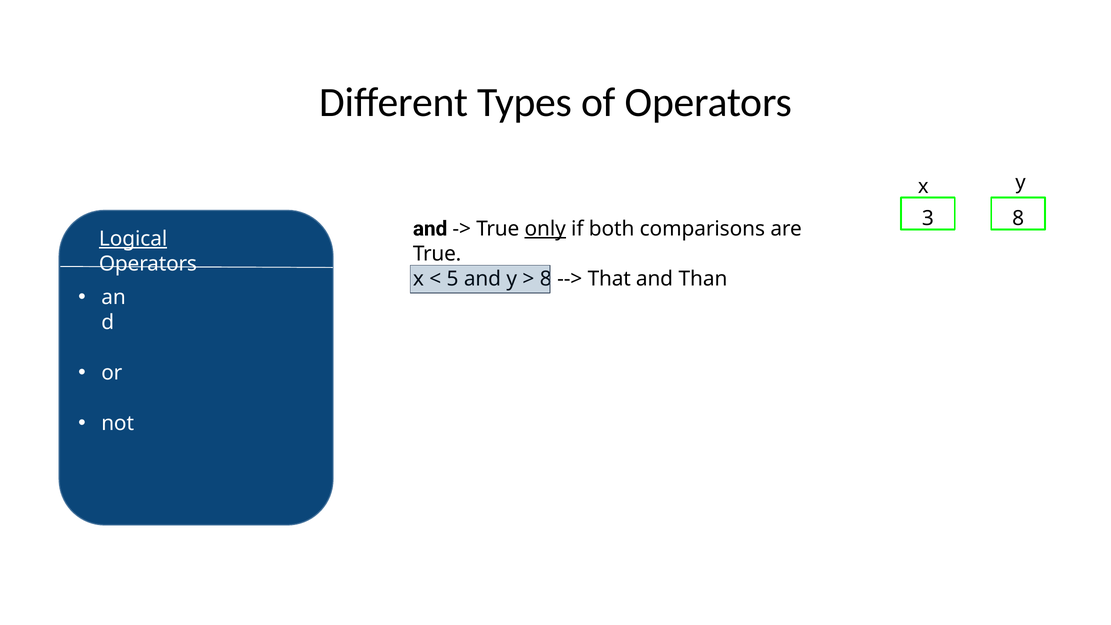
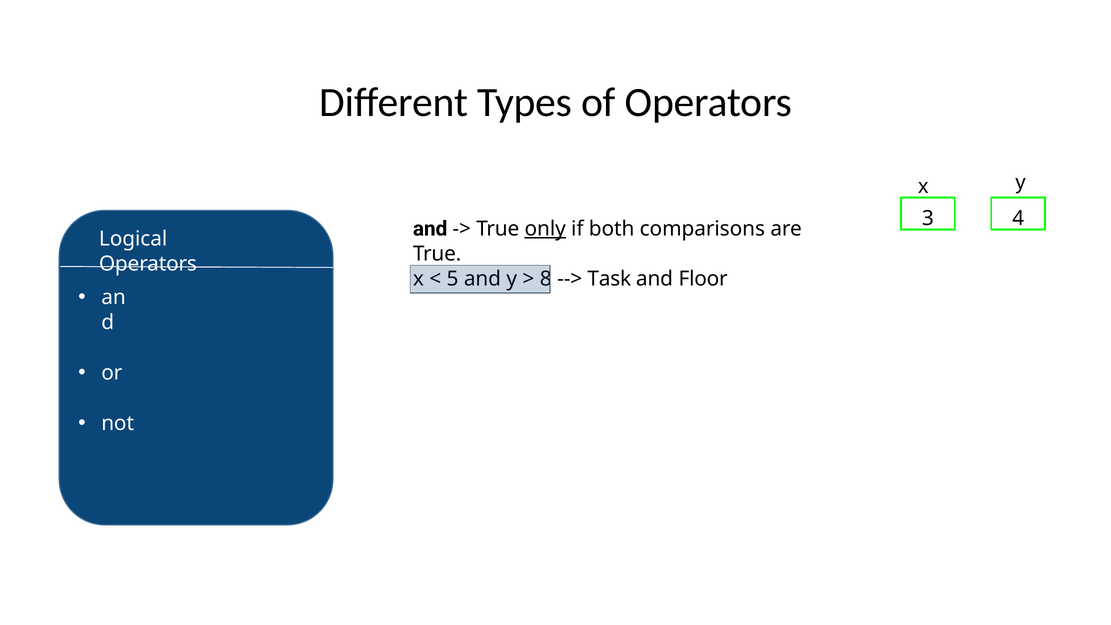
3 8: 8 -> 4 (1018, 218)
Logical underline: present -> none (133, 239)
That: That -> Task (609, 279)
Than: Than -> Floor (703, 279)
